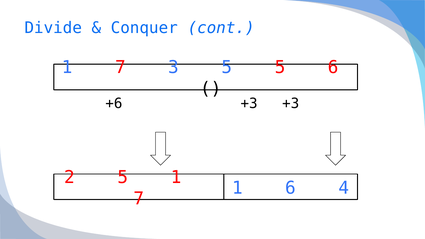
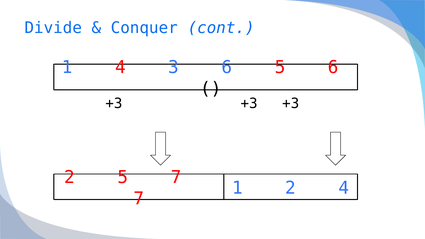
7: 7 -> 4 (120, 67)
3 5: 5 -> 6 (227, 67)
+6: +6 -> +3 (114, 104)
5 1: 1 -> 7 (176, 177)
1 6: 6 -> 2 (291, 188)
